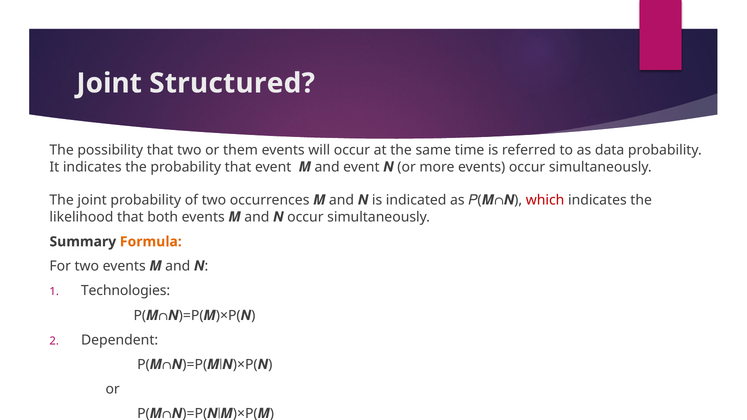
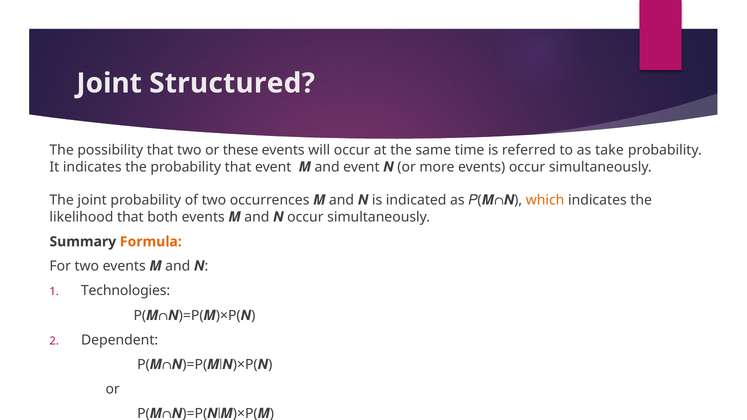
them: them -> these (241, 150)
data: data -> take (610, 150)
which colour: red -> orange (545, 200)
